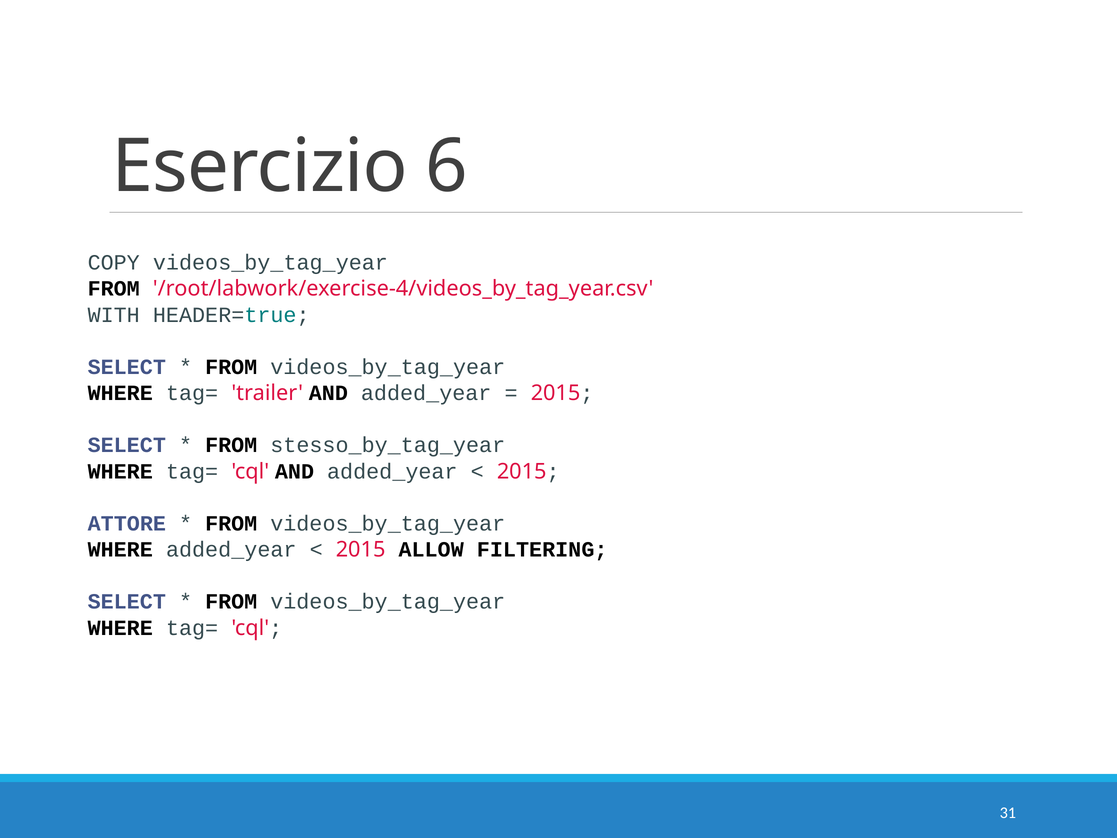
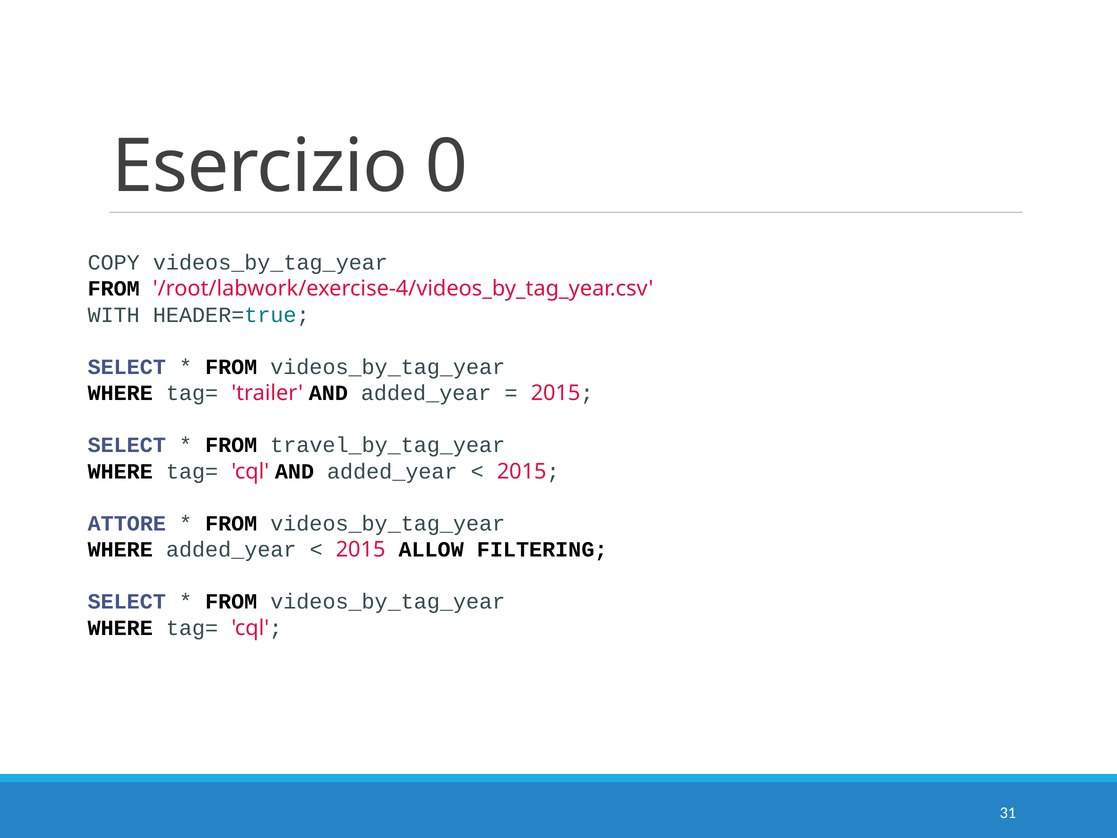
6: 6 -> 0 (447, 167)
stesso_by_tag_year: stesso_by_tag_year -> travel_by_tag_year (388, 445)
